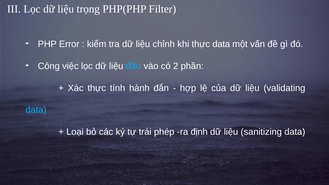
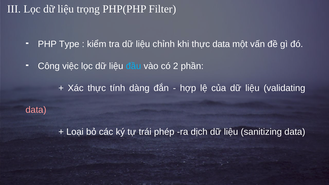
Error: Error -> Type (69, 44)
hành: hành -> dàng (139, 88)
data colour: light blue -> pink (36, 110)
định: định -> dịch (199, 132)
